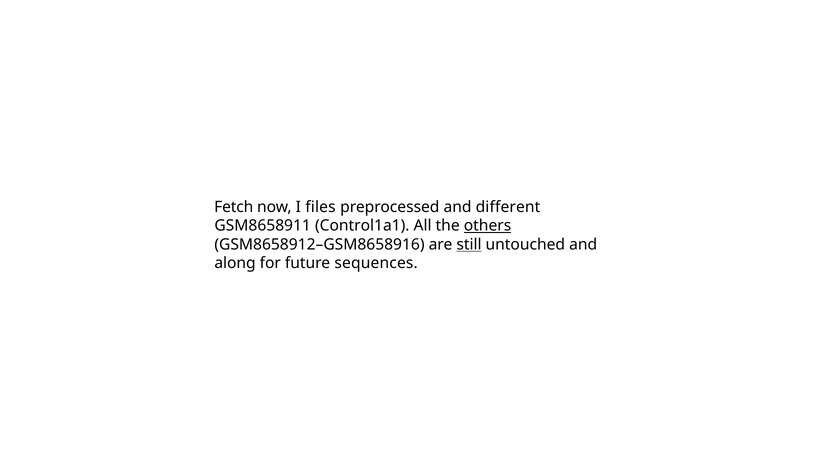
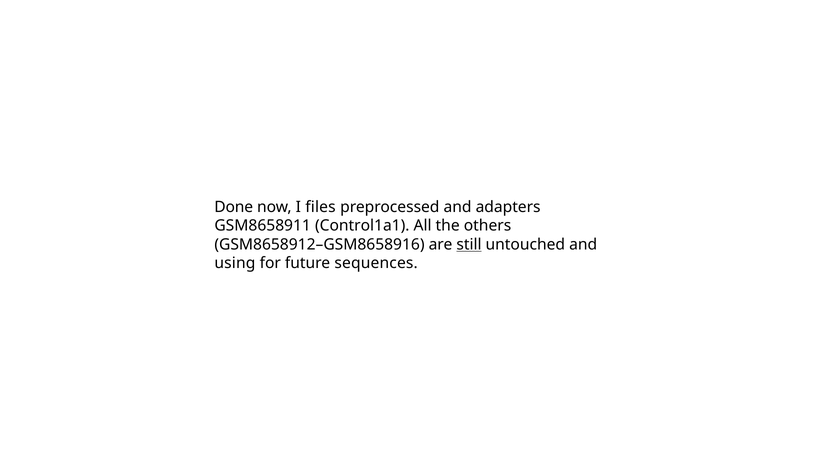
Fetch: Fetch -> Done (234, 207)
different: different -> adapters (508, 207)
others underline: present -> none (488, 226)
along: along -> using (235, 263)
